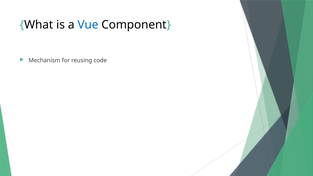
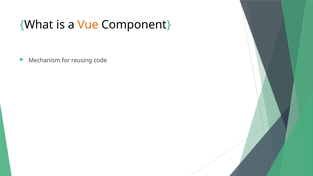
Vue colour: blue -> orange (88, 25)
